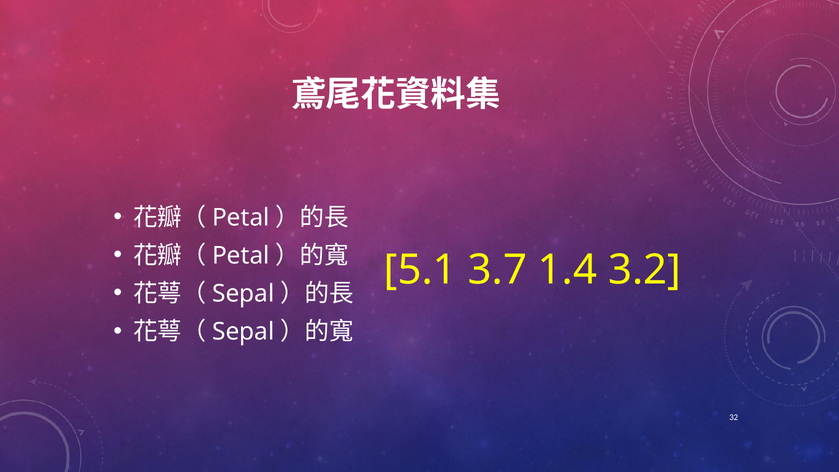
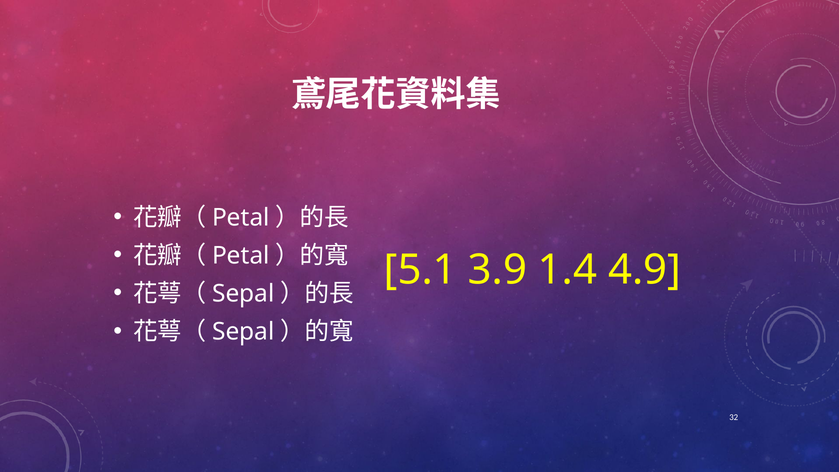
3.7: 3.7 -> 3.9 (497, 270)
3.2: 3.2 -> 4.9 (645, 270)
